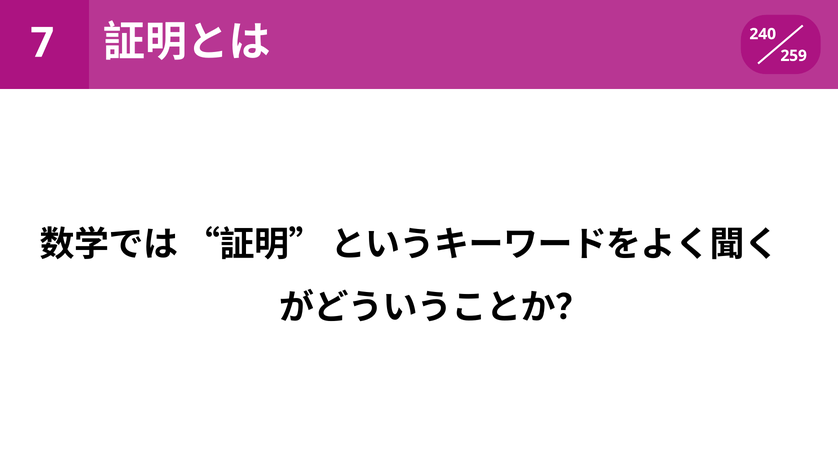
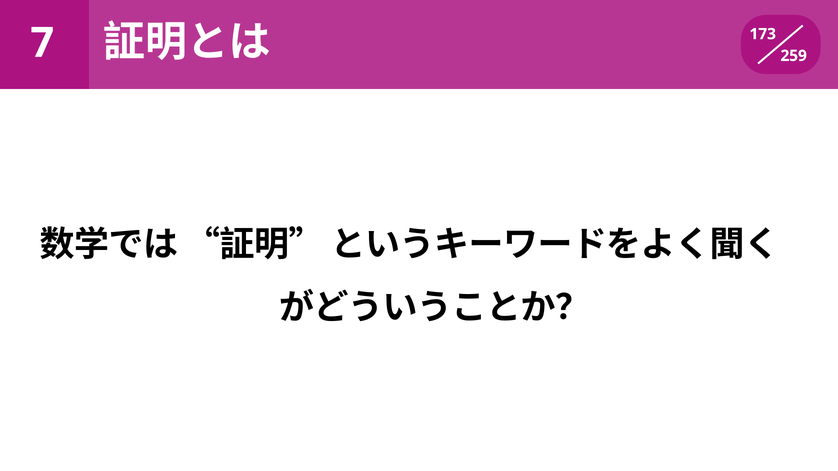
240: 240 -> 173 (763, 34)
